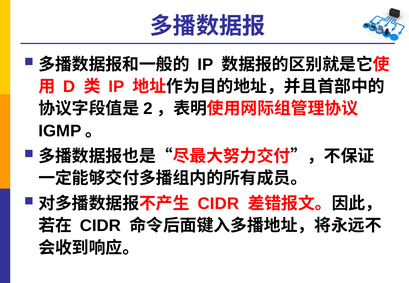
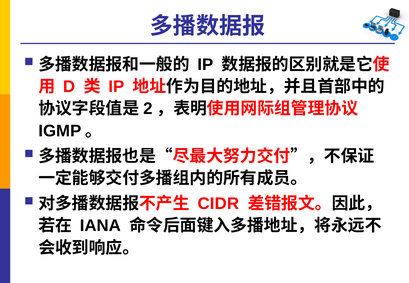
CIDR: CIDR -> IANA (100, 226)
